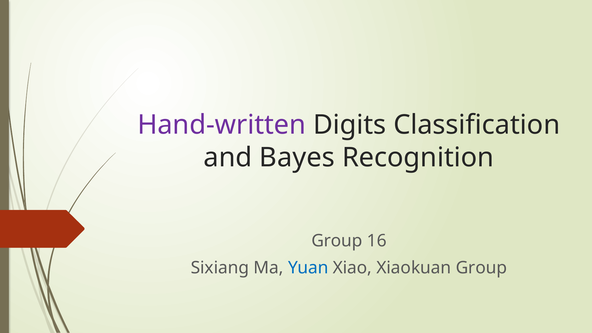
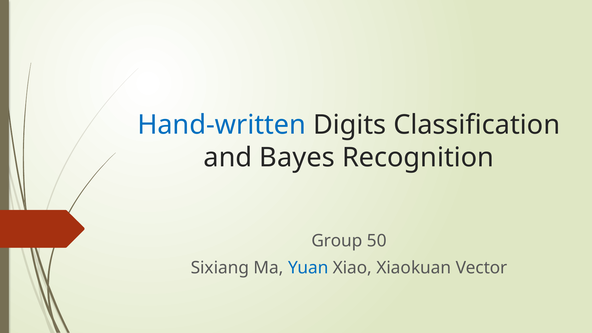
Hand-written colour: purple -> blue (222, 125)
16: 16 -> 50 (377, 241)
Xiaokuan Group: Group -> Vector (482, 268)
